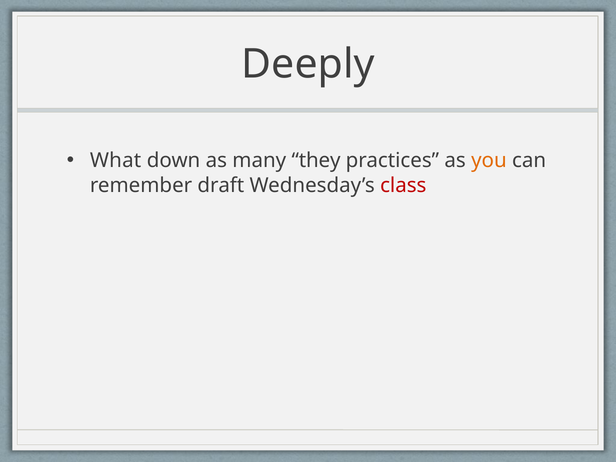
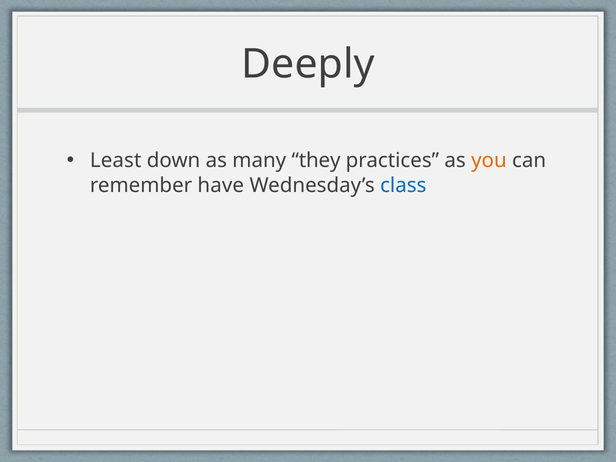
What: What -> Least (116, 161)
draft: draft -> have (221, 185)
class colour: red -> blue (403, 185)
